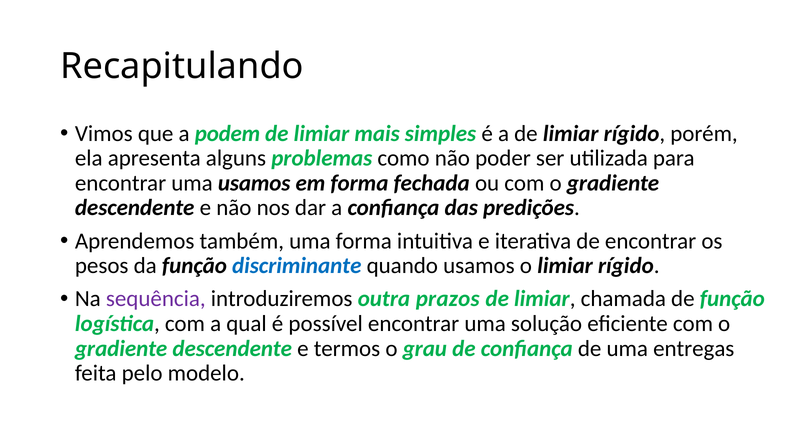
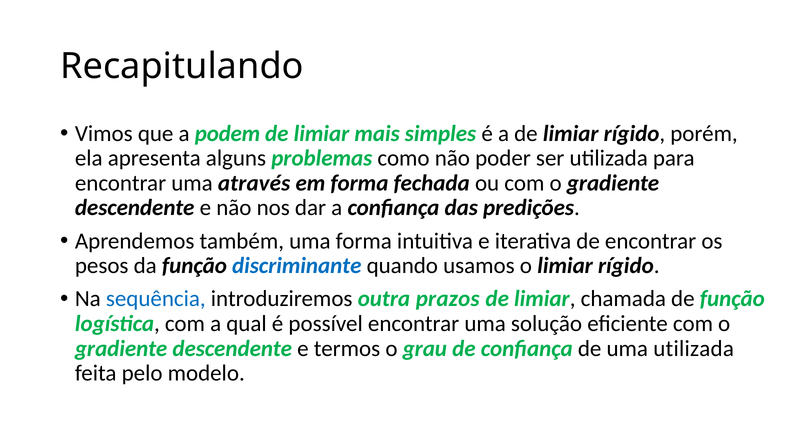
uma usamos: usamos -> através (254, 183)
sequência colour: purple -> blue (156, 299)
uma entregas: entregas -> utilizada (694, 348)
